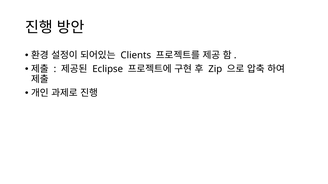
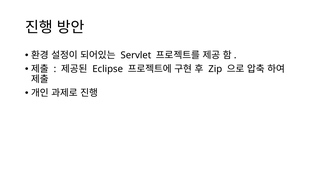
Clients: Clients -> Servlet (136, 55)
